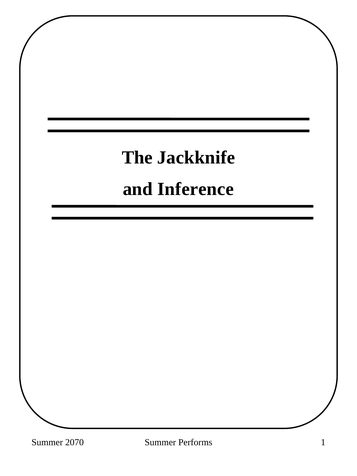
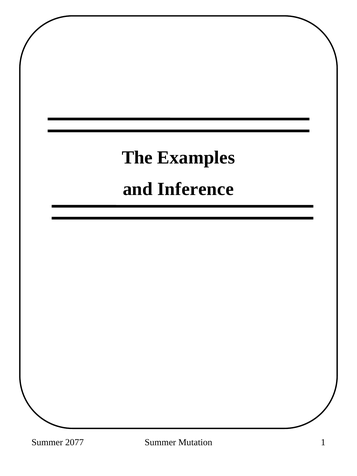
Jackknife: Jackknife -> Examples (196, 158)
2070: 2070 -> 2077 (74, 442)
Performs: Performs -> Mutation (195, 442)
